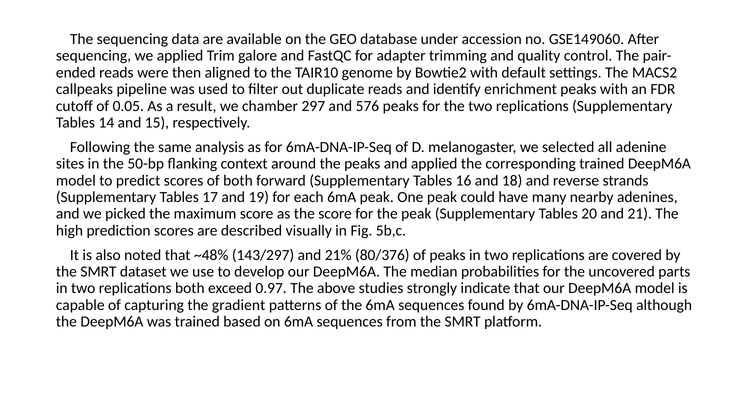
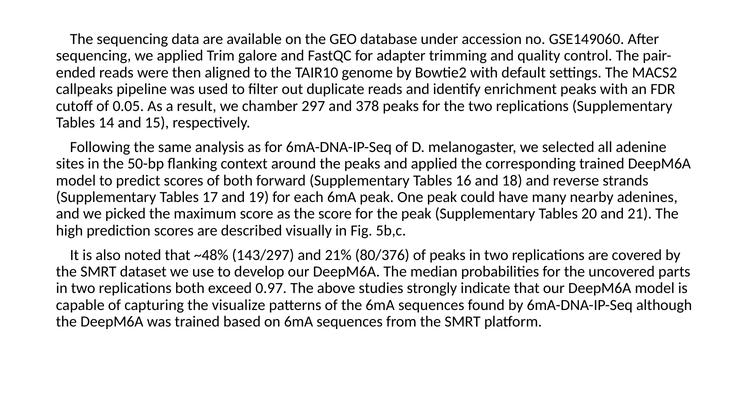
576: 576 -> 378 (367, 106)
gradient: gradient -> visualize (239, 305)
